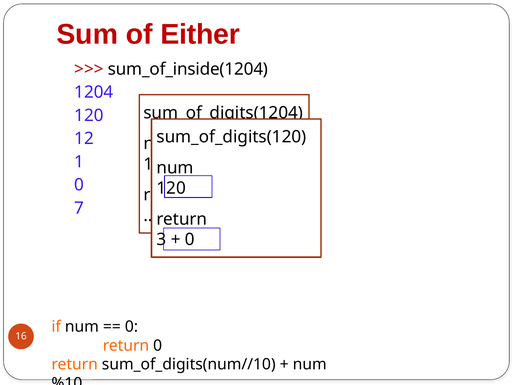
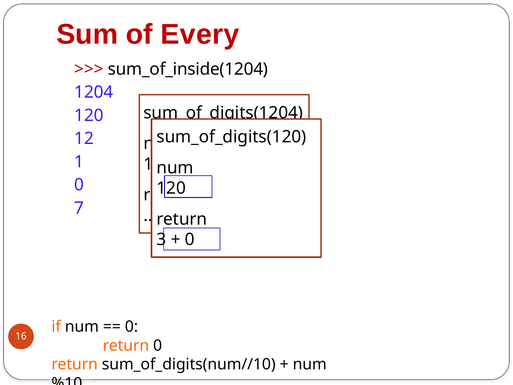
Either: Either -> Every (200, 34)
